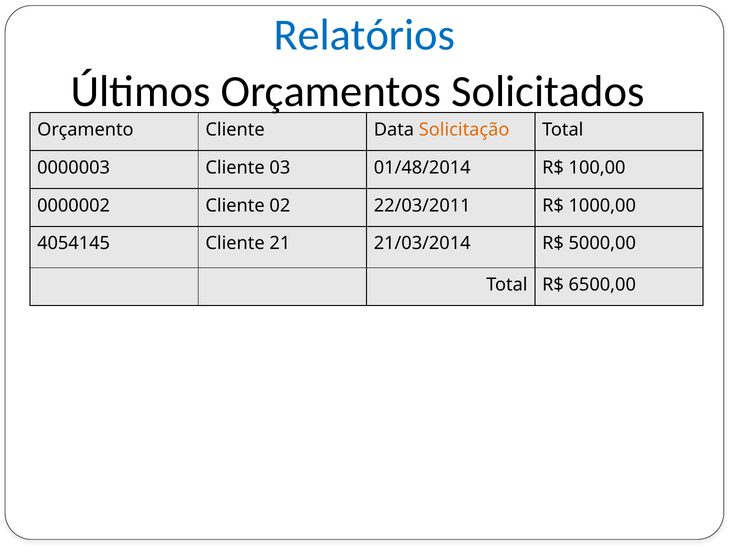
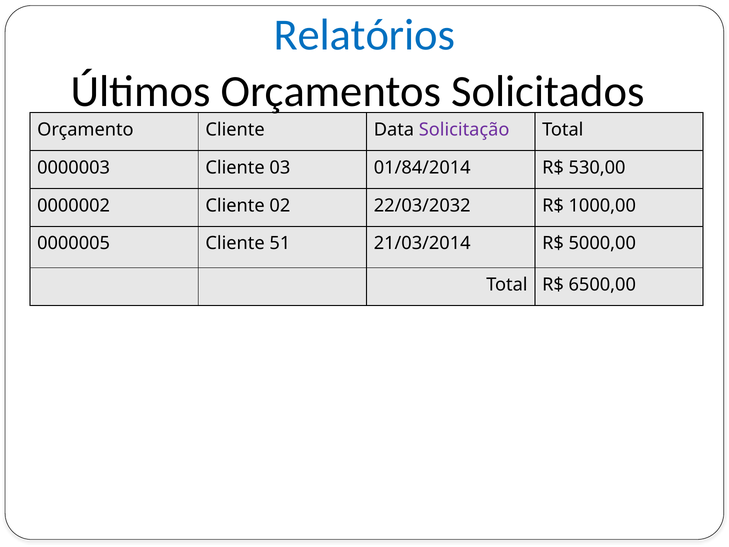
Solicitação colour: orange -> purple (464, 130)
01/48/2014: 01/48/2014 -> 01/84/2014 (422, 168)
100,00: 100,00 -> 530,00 (597, 168)
22/03/2011: 22/03/2011 -> 22/03/2032 (422, 205)
4054145: 4054145 -> 0000005 (74, 243)
21: 21 -> 51 (280, 243)
